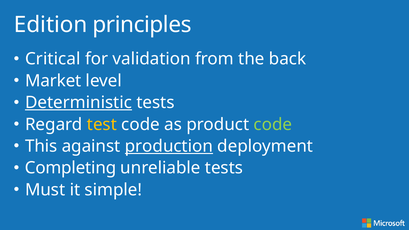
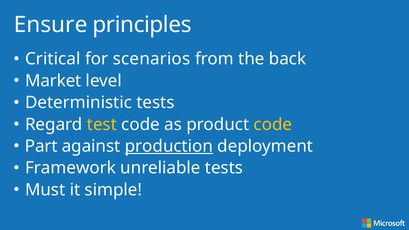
Edition: Edition -> Ensure (51, 25)
validation: validation -> scenarios (152, 59)
Deterministic underline: present -> none (79, 103)
code colour: light green -> yellow (273, 124)
This: This -> Part (41, 146)
Completing: Completing -> Framework (70, 168)
